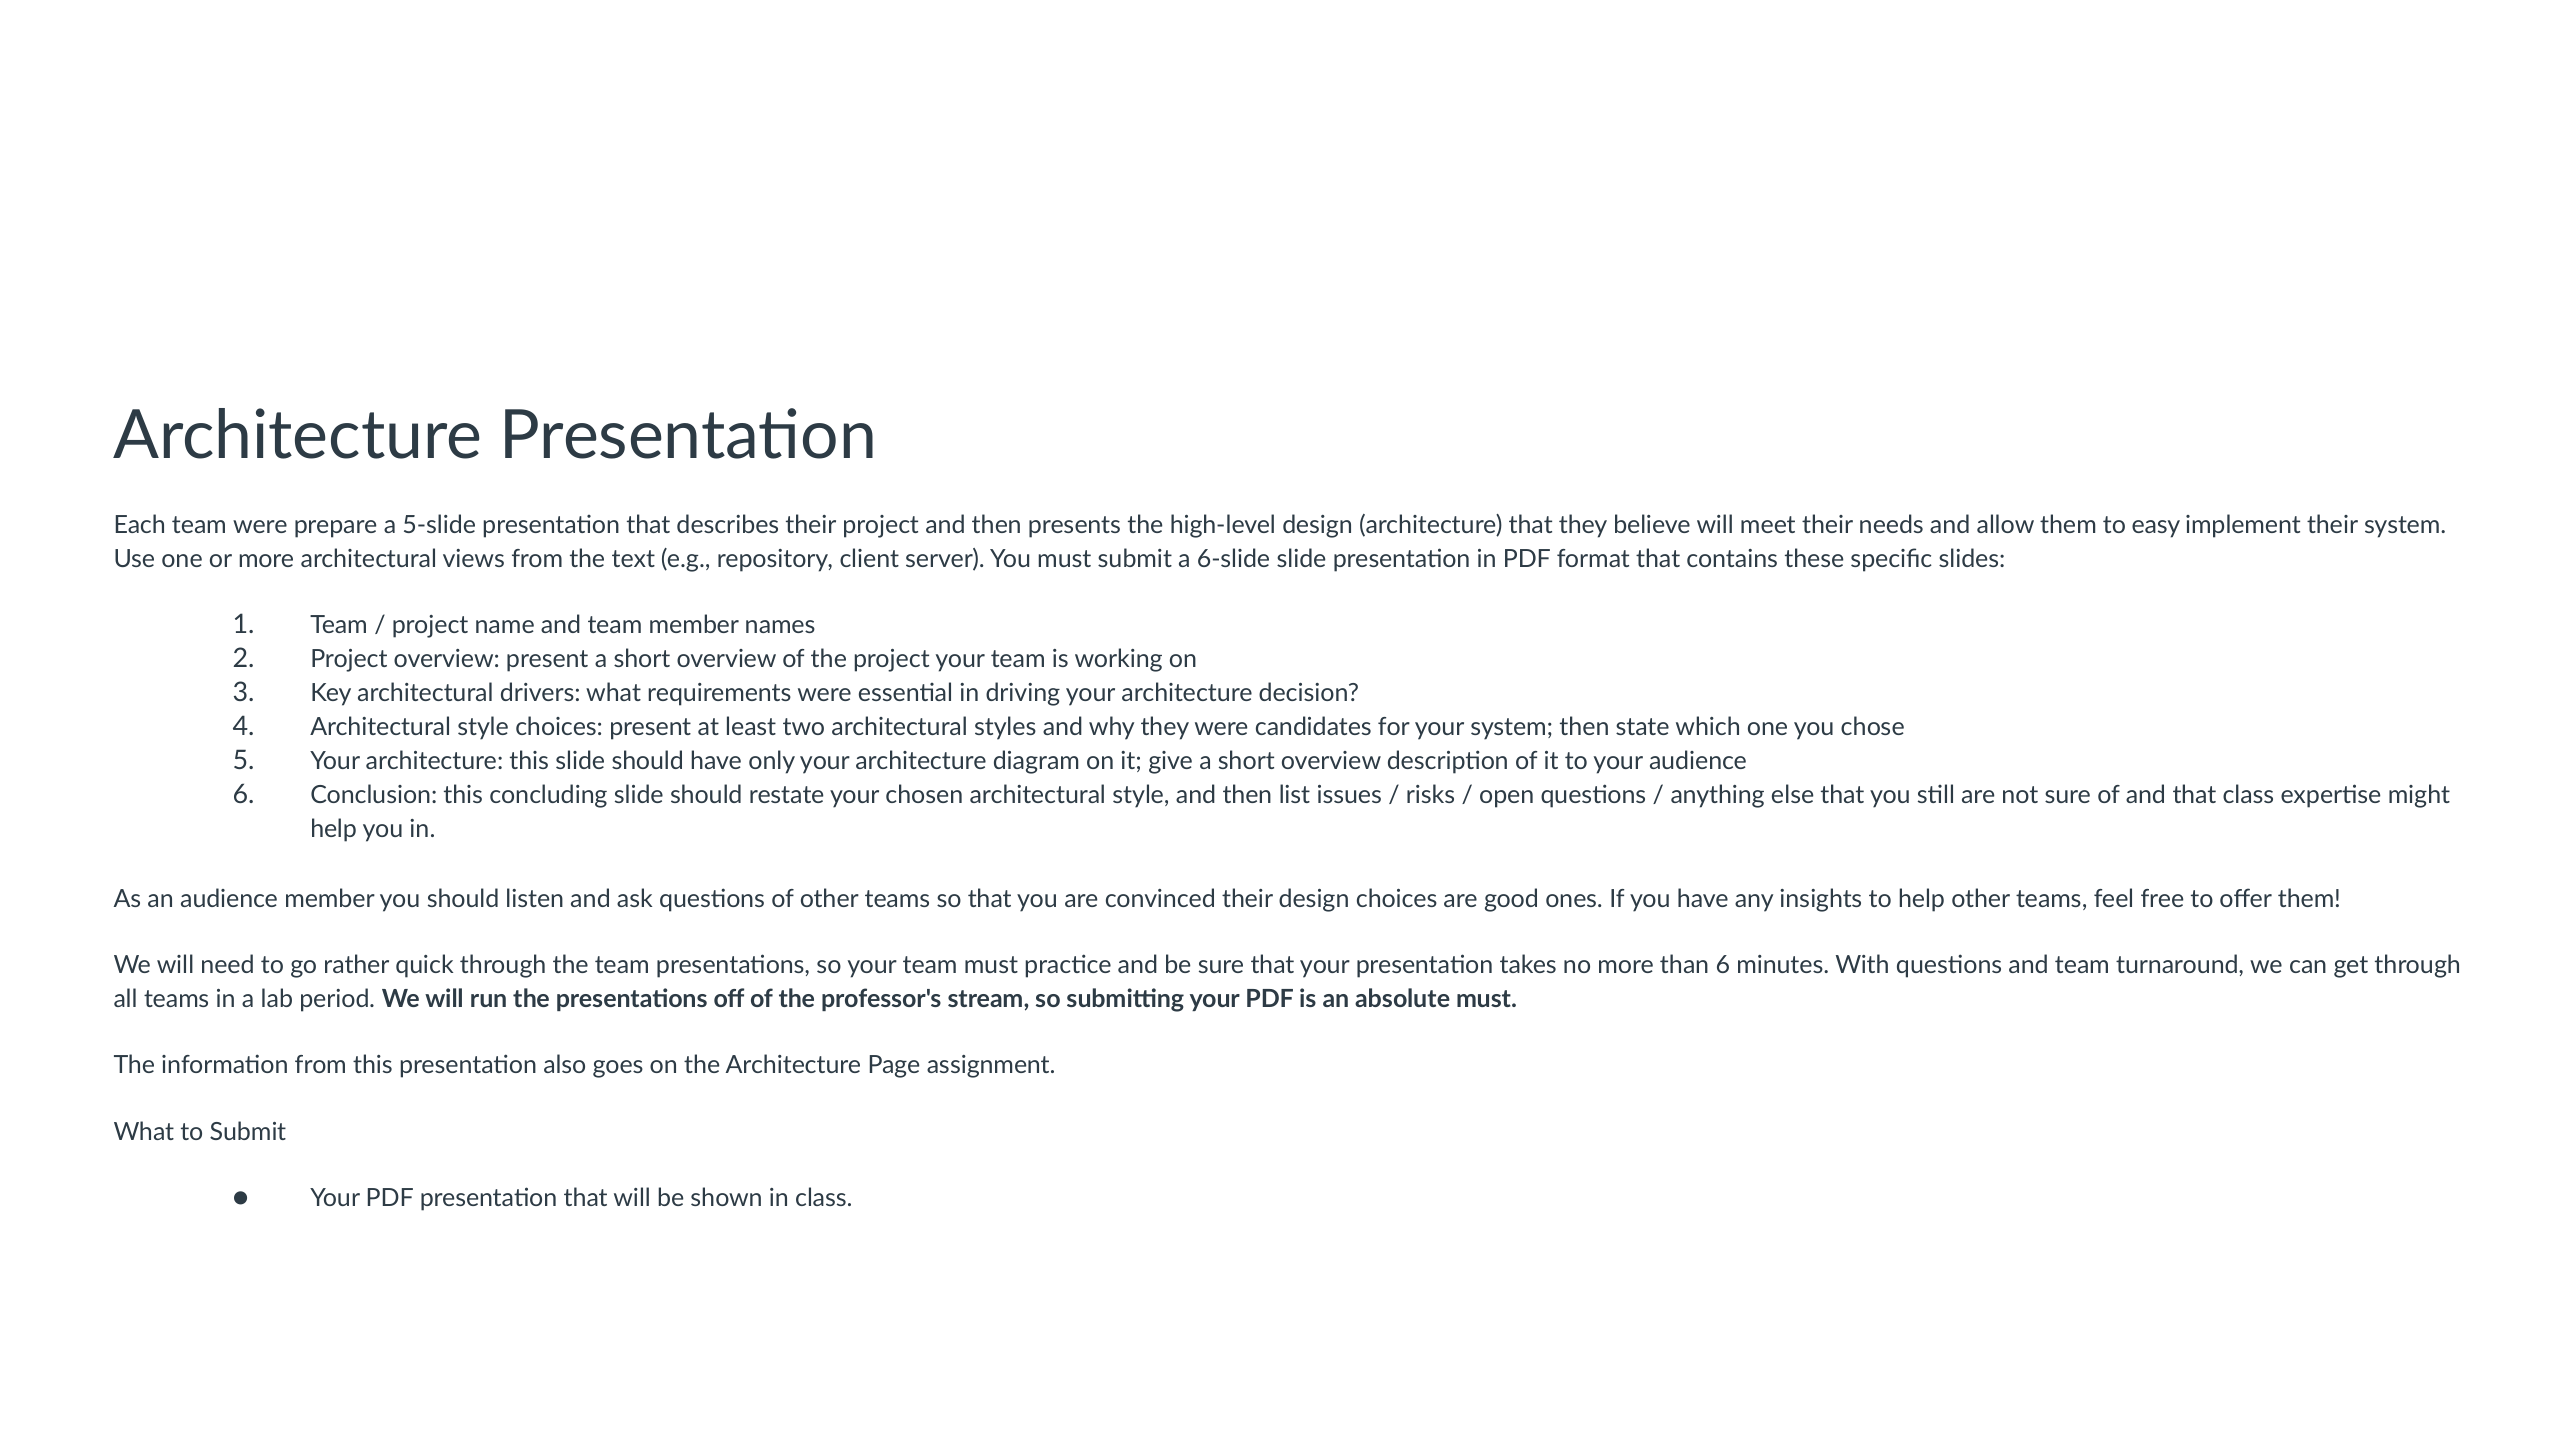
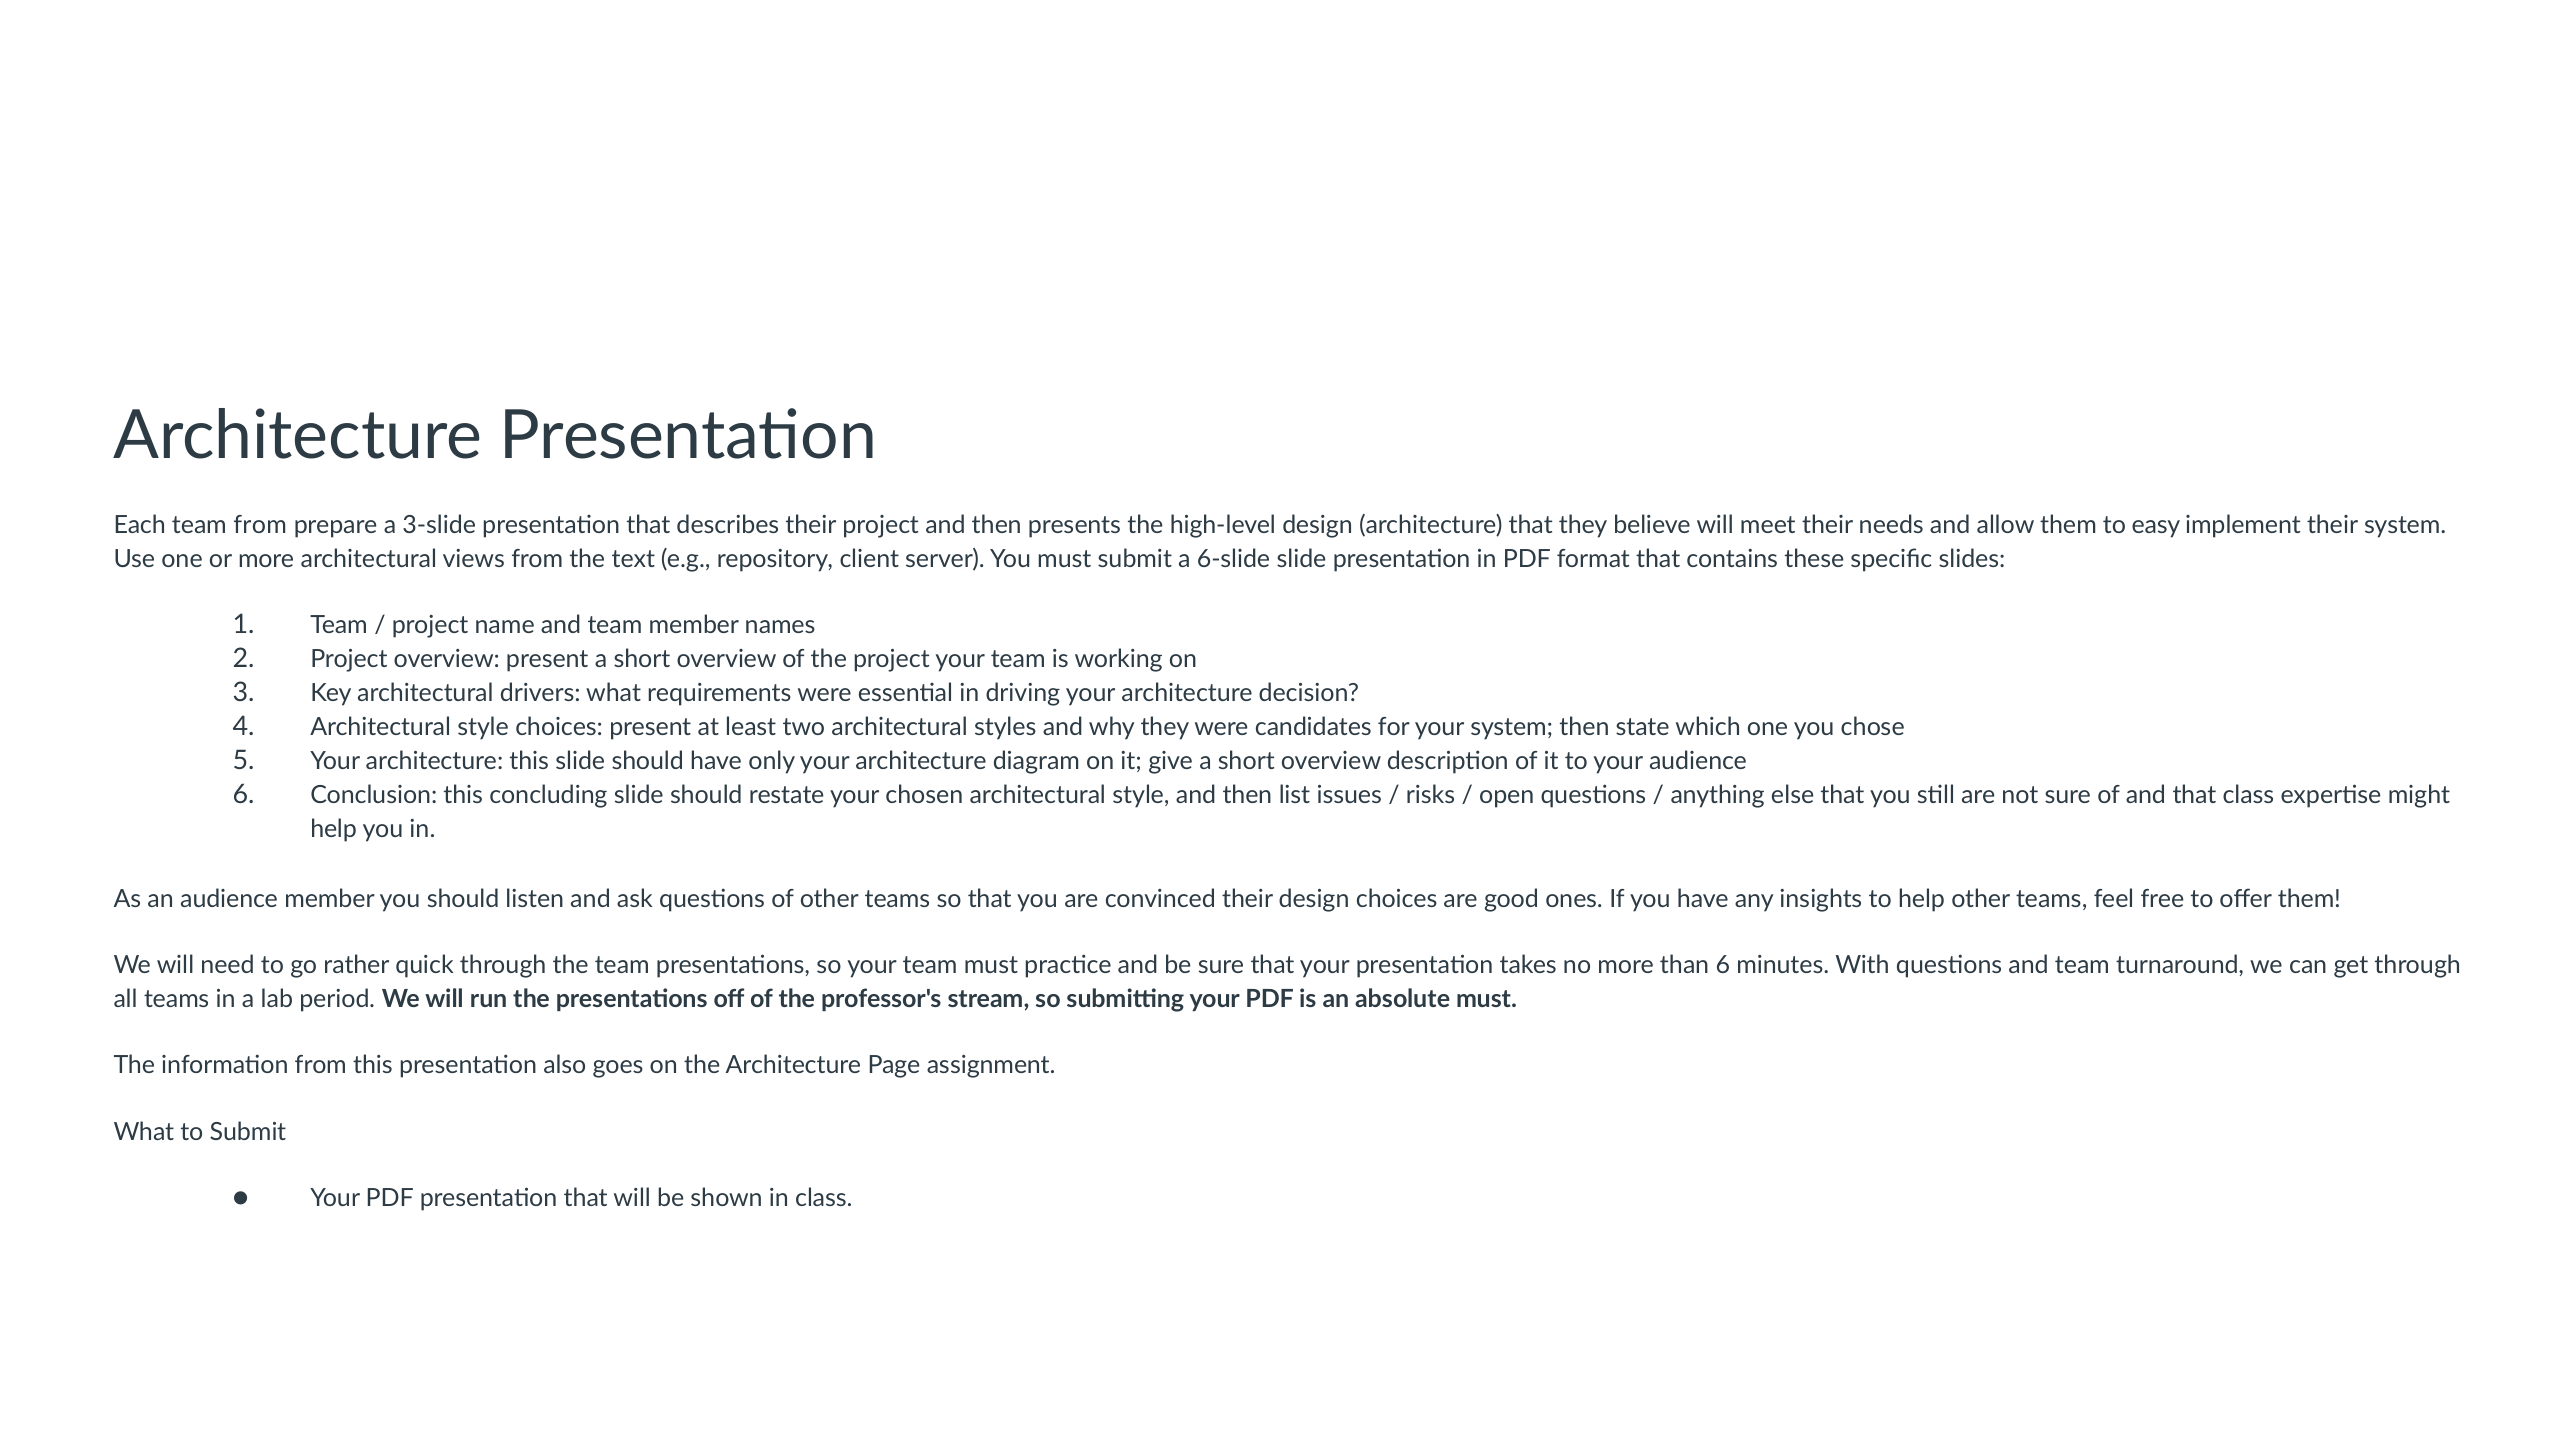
team were: were -> from (260, 525)
5-slide: 5-slide -> 3-slide (439, 525)
